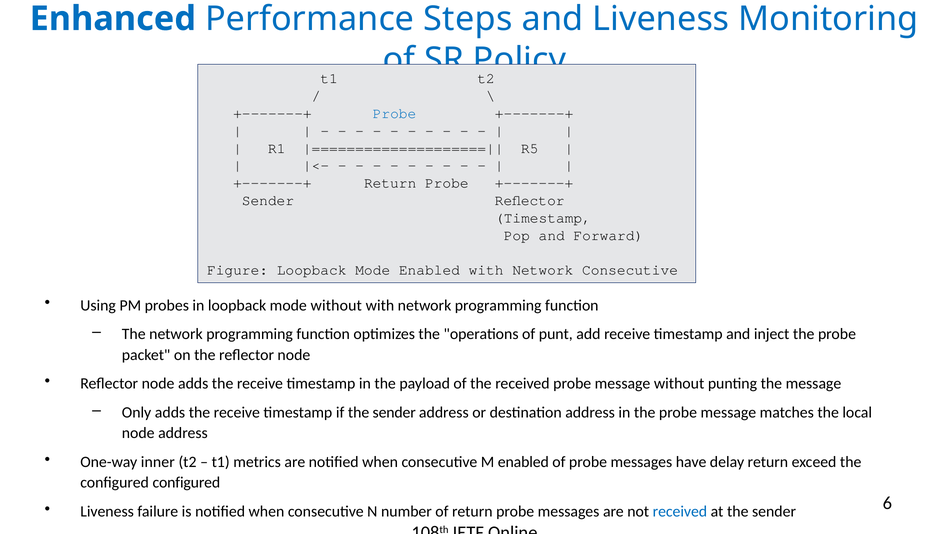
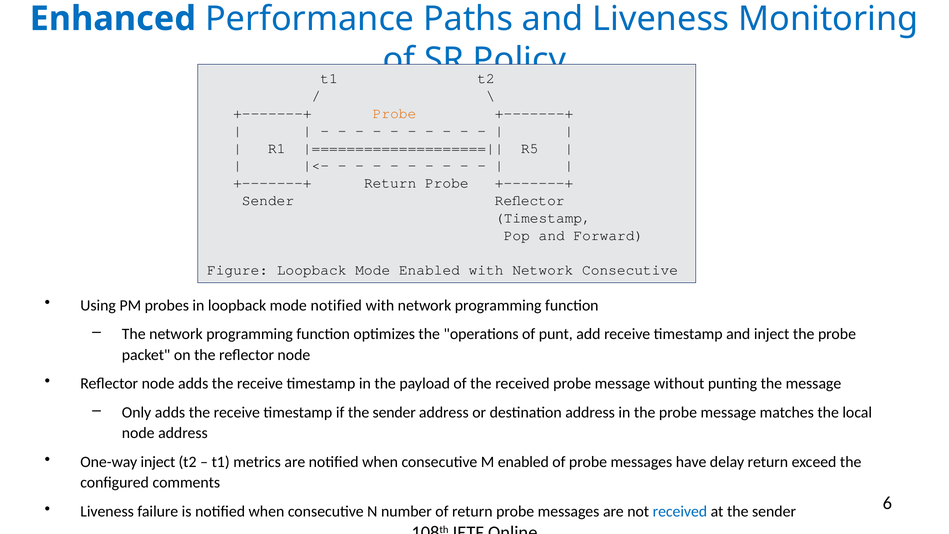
Steps: Steps -> Paths (468, 19)
Probe colour: blue -> orange (394, 113)
mode without: without -> notified (336, 305)
One-way inner: inner -> inject (158, 462)
configured configured: configured -> comments (186, 483)
